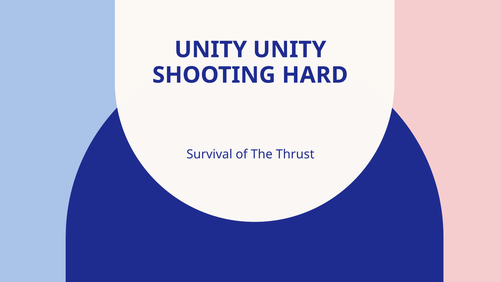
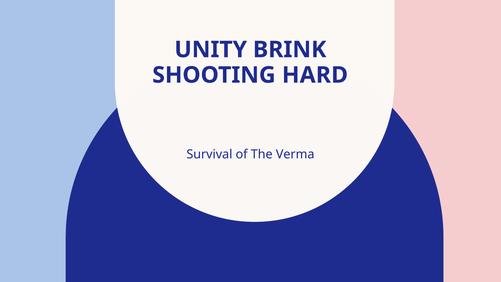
UNITY UNITY: UNITY -> BRINK (290, 50)
Thrust: Thrust -> Verma (295, 154)
